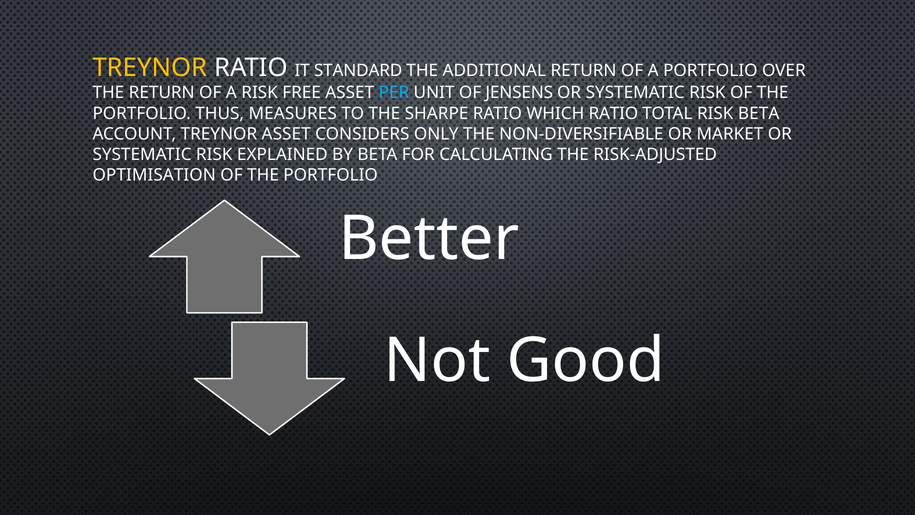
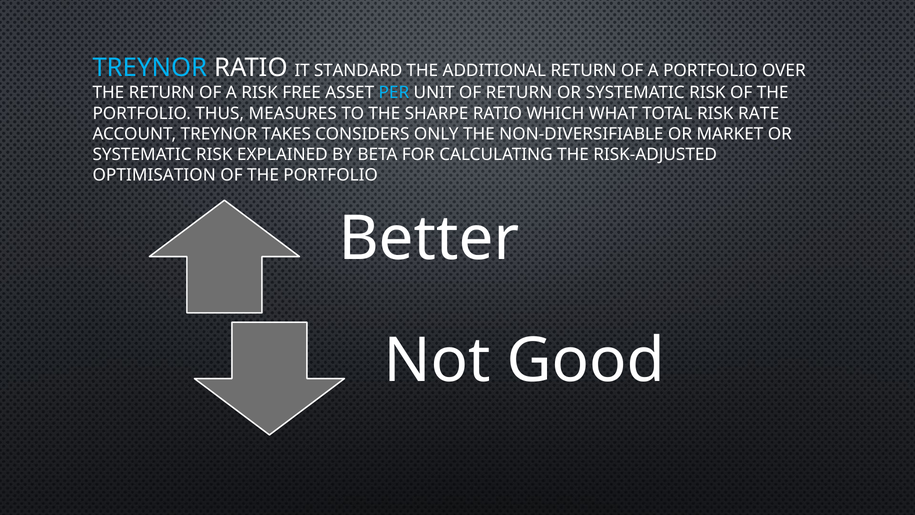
TREYNOR colour: yellow -> light blue (150, 68)
OF JENSENS: JENSENS -> RETURN (519, 93)
WHICH RATIO: RATIO -> WHAT (613, 113)
RISK BETA: BETA -> RATE (759, 113)
TREYNOR ASSET: ASSET -> TAKES (286, 134)
